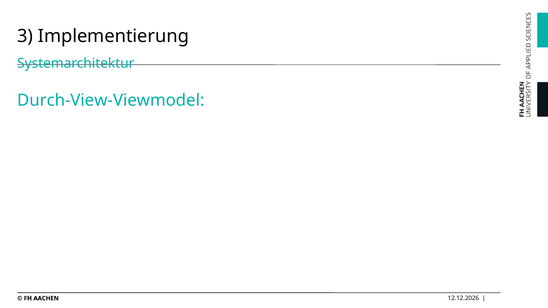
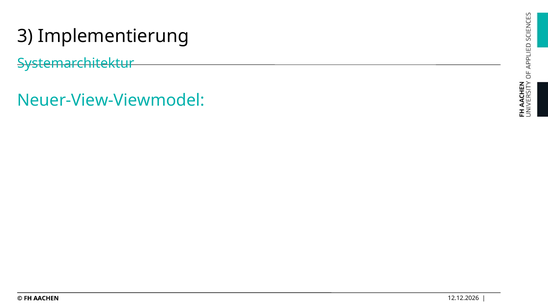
Durch-View-Viewmodel: Durch-View-Viewmodel -> Neuer-View-Viewmodel (111, 100)
